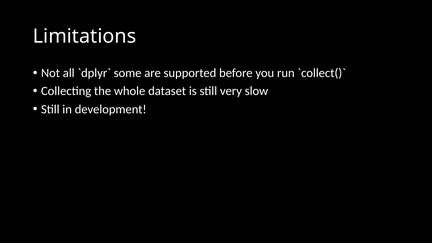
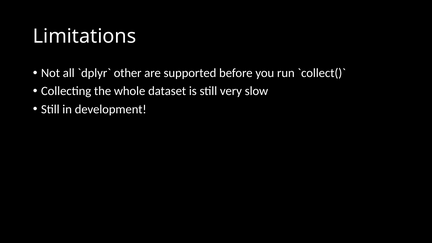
some: some -> other (128, 73)
